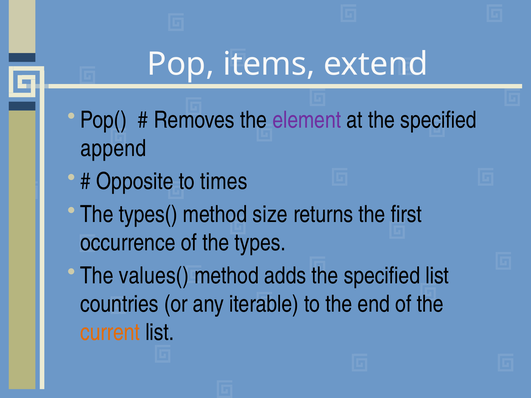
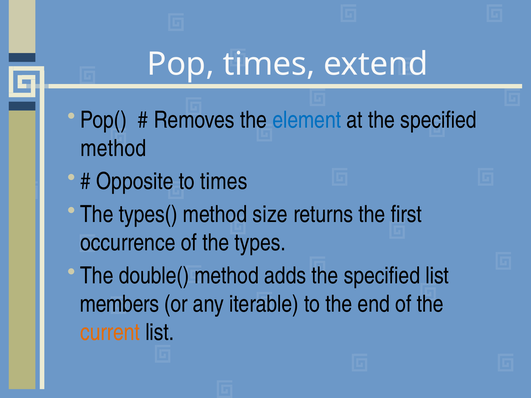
Pop items: items -> times (269, 64)
element colour: purple -> blue (307, 120)
append: append -> method (113, 149)
values(: values( -> double( (154, 276)
countries: countries -> members (119, 304)
